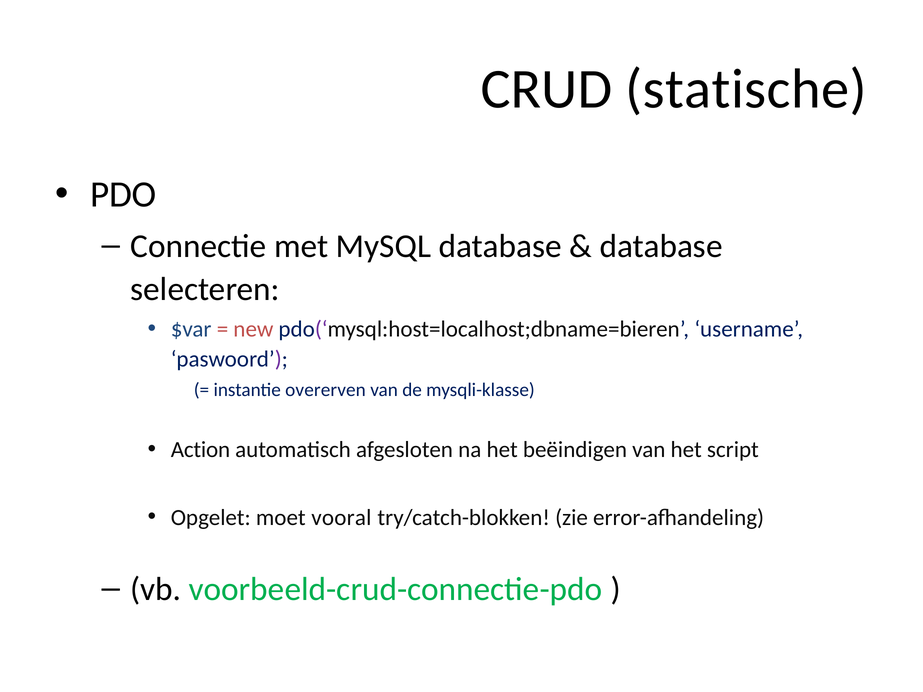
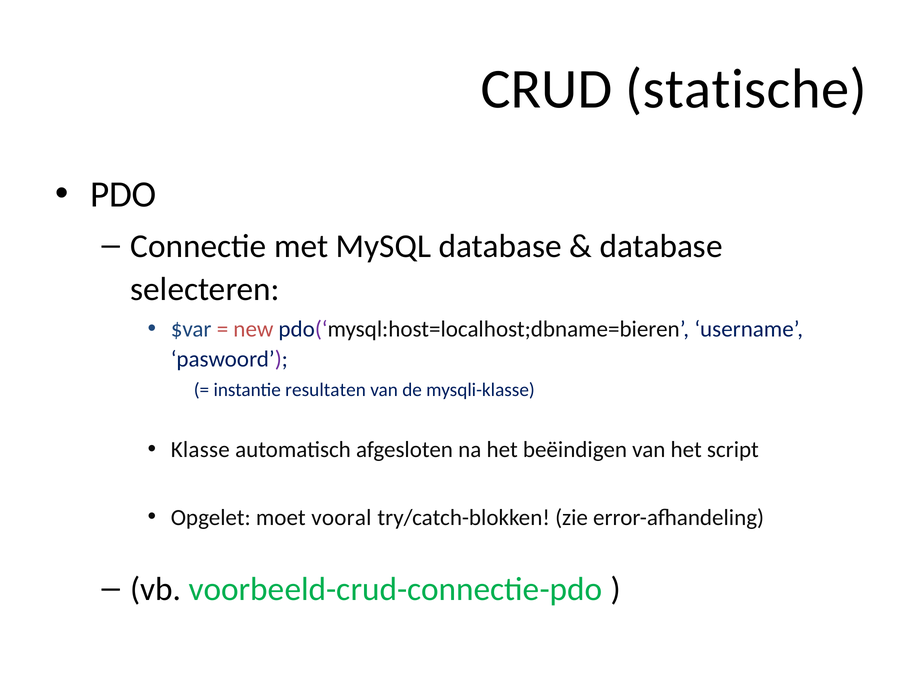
overerven: overerven -> resultaten (326, 390)
Action: Action -> Klasse (200, 450)
